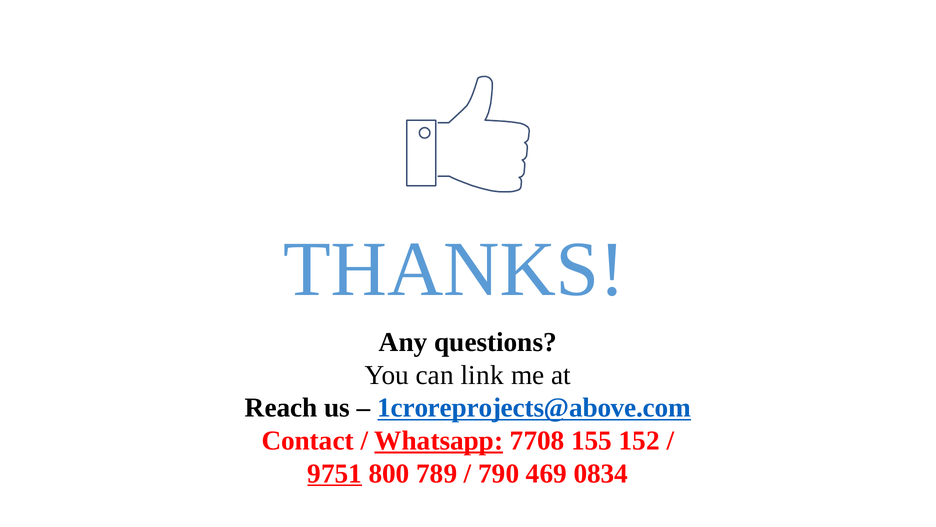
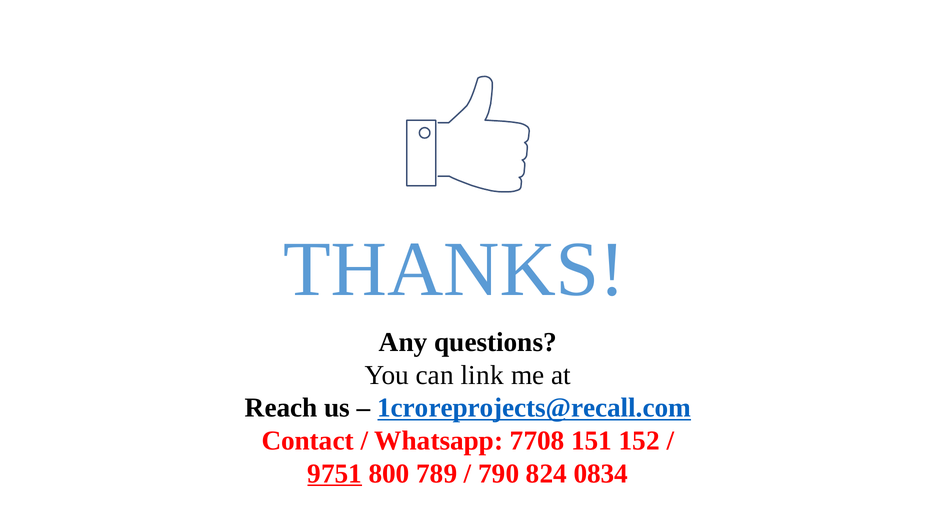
1croreprojects@above.com: 1croreprojects@above.com -> 1croreprojects@recall.com (534, 407)
Whatsapp underline: present -> none (439, 440)
155: 155 -> 151 (592, 440)
469: 469 -> 824 (546, 473)
